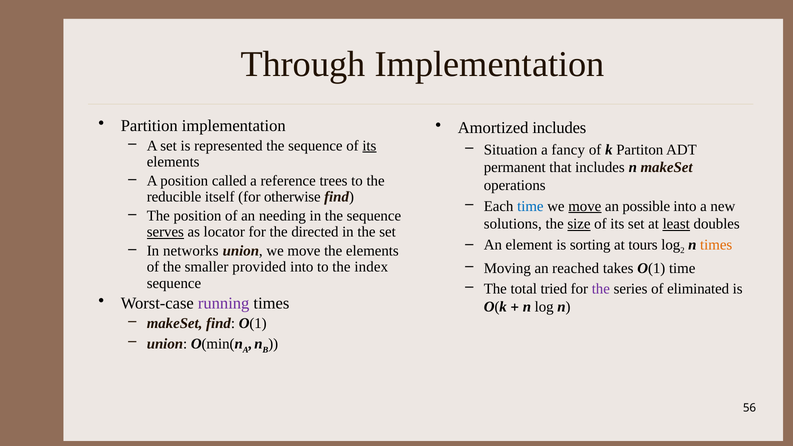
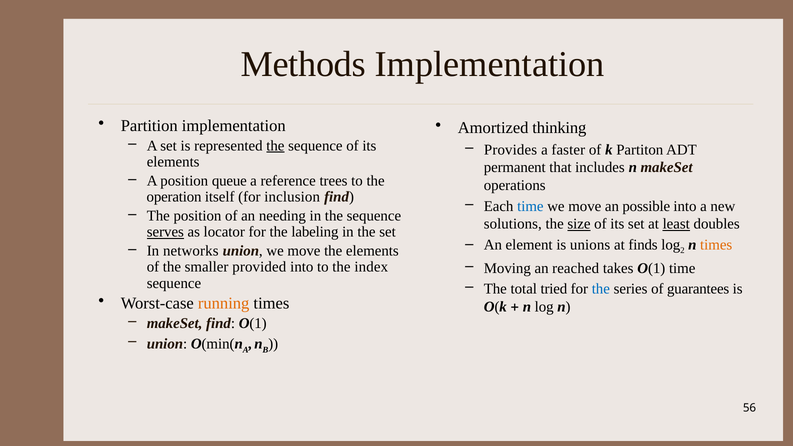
Through: Through -> Methods (303, 64)
Amortized includes: includes -> thinking (559, 128)
the underline: none -> present (275, 146)
its underline: present -> none (369, 146)
Situation: Situation -> Provides (511, 150)
fancy: fancy -> faster (568, 150)
called: called -> queue (229, 181)
reducible: reducible -> operation (174, 197)
otherwise: otherwise -> inclusion (292, 197)
move underline: present -> none (585, 206)
directed: directed -> labeling (315, 232)
sorting: sorting -> unions (590, 245)
tours: tours -> finds (643, 245)
the colour: purple -> blue (601, 289)
eliminated: eliminated -> guarantees (698, 289)
running colour: purple -> orange (224, 303)
